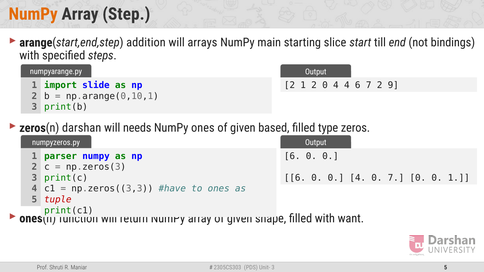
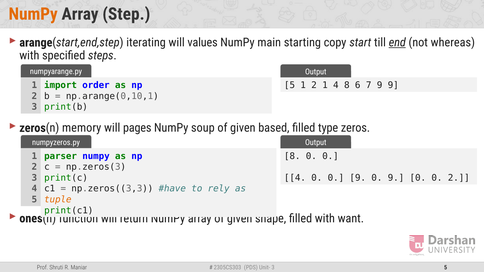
addition: addition -> iterating (146, 43)
arrays: arrays -> values (203, 43)
slice: slice -> copy (335, 43)
end underline: none -> present (397, 43)
bindings: bindings -> whereas (453, 43)
slide: slide -> order (96, 85)
2: 2 -> 5 (290, 85)
2 0: 0 -> 1 (325, 85)
4 4: 4 -> 8 (347, 85)
7 2: 2 -> 9 (380, 85)
darshan: darshan -> memory (82, 128)
needs: needs -> pages (137, 128)
NumPy ones: ones -> soup (203, 128)
6: 6 -> 8 (292, 156)
6: 6 -> 4 (295, 178)
0 0 4: 4 -> 9 (358, 178)
7: 7 -> 9 (396, 178)
0 1: 1 -> 2 (459, 178)
to ones: ones -> rely (219, 189)
tuple colour: red -> orange (58, 200)
